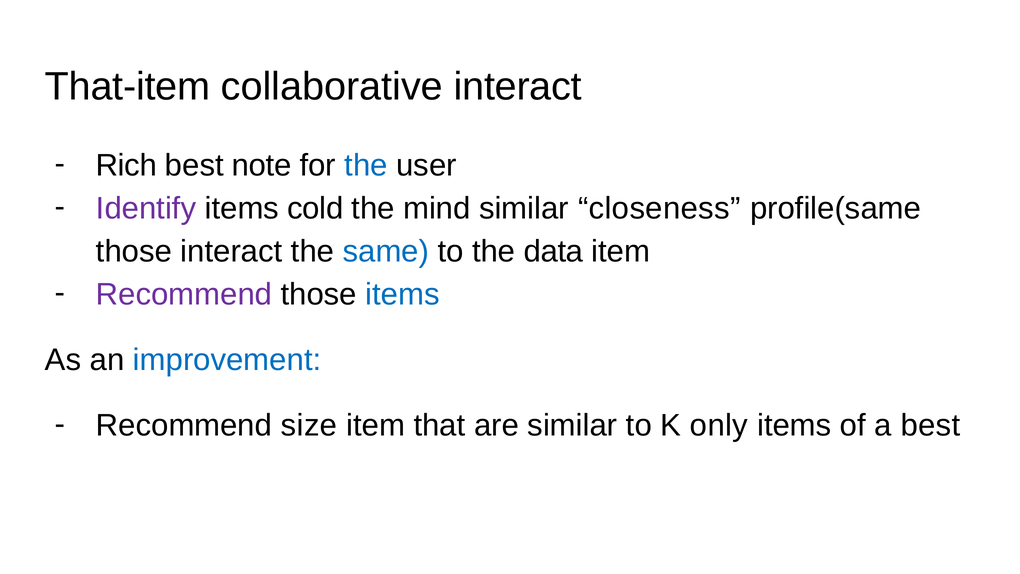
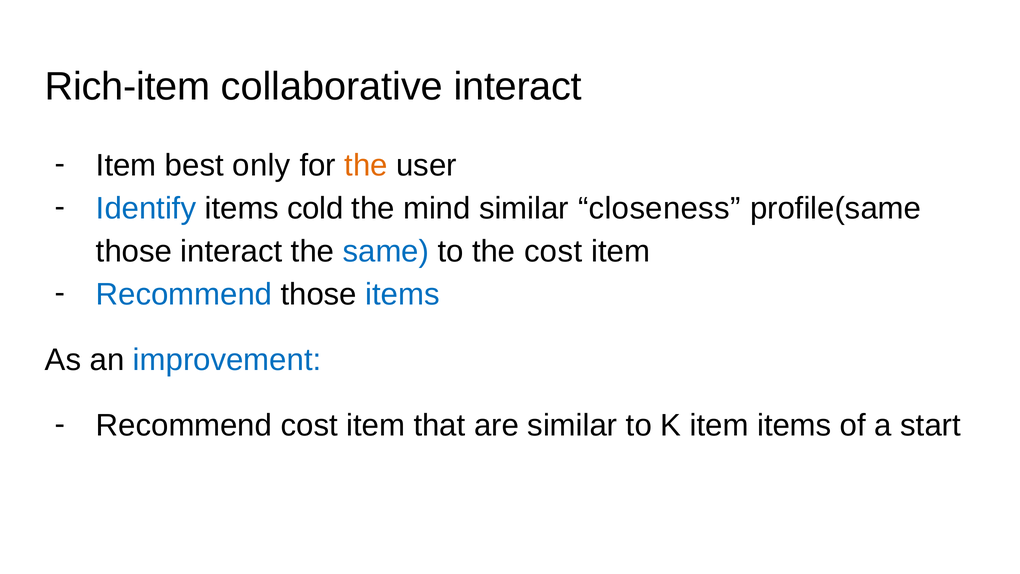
That-item: That-item -> Rich-item (128, 86)
Rich: Rich -> Item (126, 165)
note: note -> only (261, 165)
the colour: blue -> orange (366, 165)
Identify colour: purple -> blue (146, 208)
the data: data -> cost (553, 251)
Recommend colour: purple -> blue (184, 294)
Recommend size: size -> cost (309, 425)
K only: only -> item (719, 425)
a best: best -> start (931, 425)
